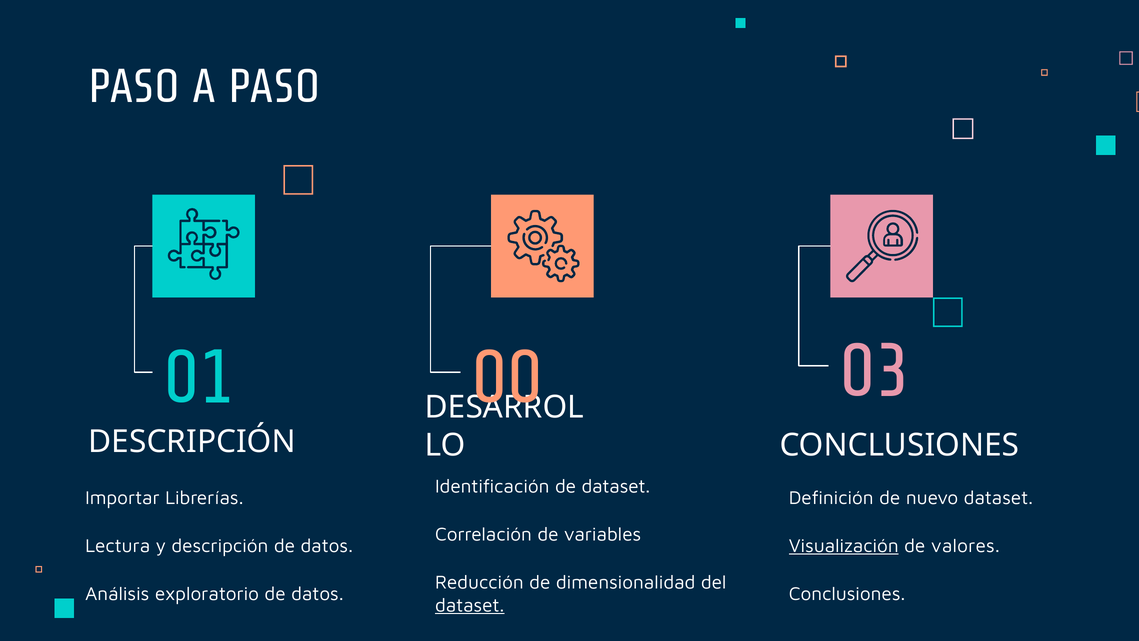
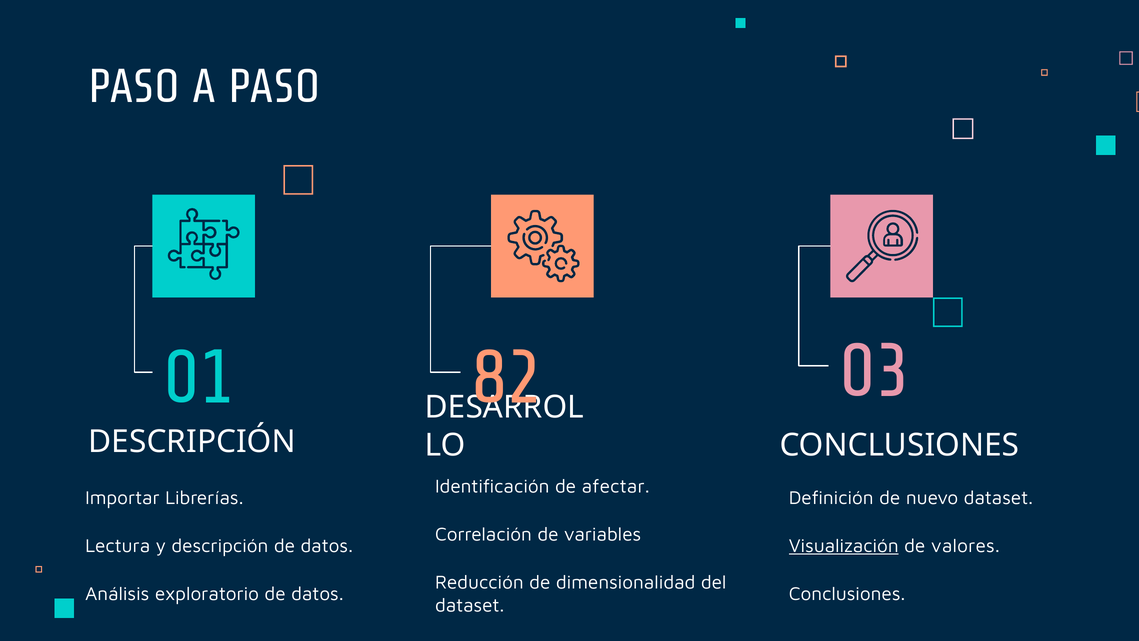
00: 00 -> 82 (507, 377)
de dataset: dataset -> afectar (616, 486)
dataset underline: present -> none (470, 605)
